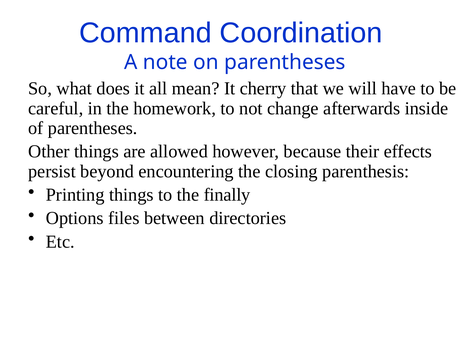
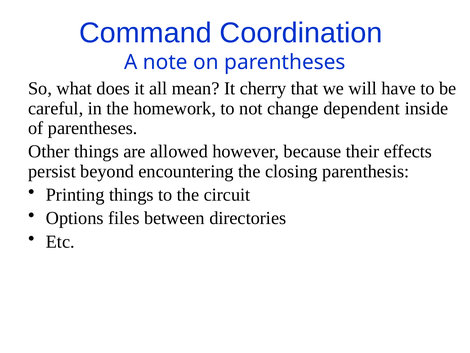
afterwards: afterwards -> dependent (362, 108)
finally: finally -> circuit (227, 194)
